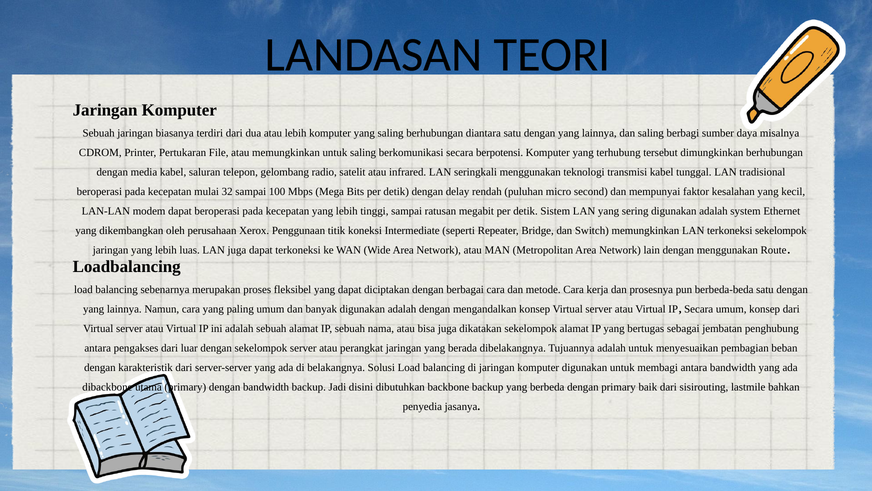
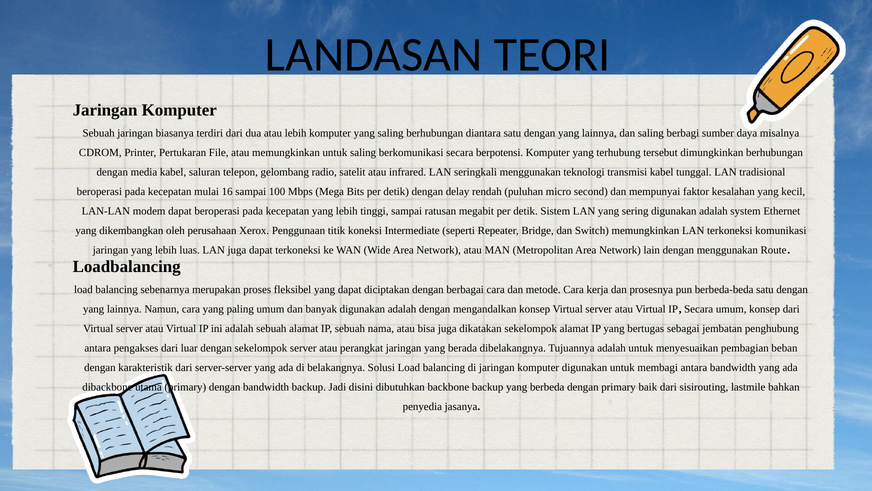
32: 32 -> 16 (227, 191)
terkoneksi sekelompok: sekelompok -> komunikasi (781, 231)
